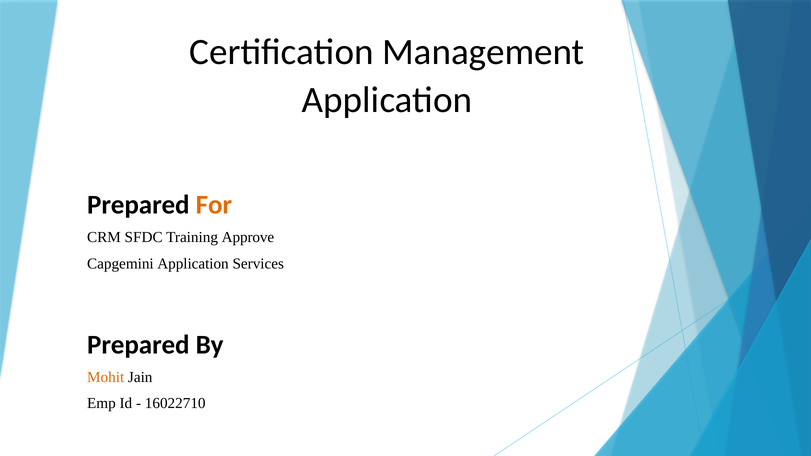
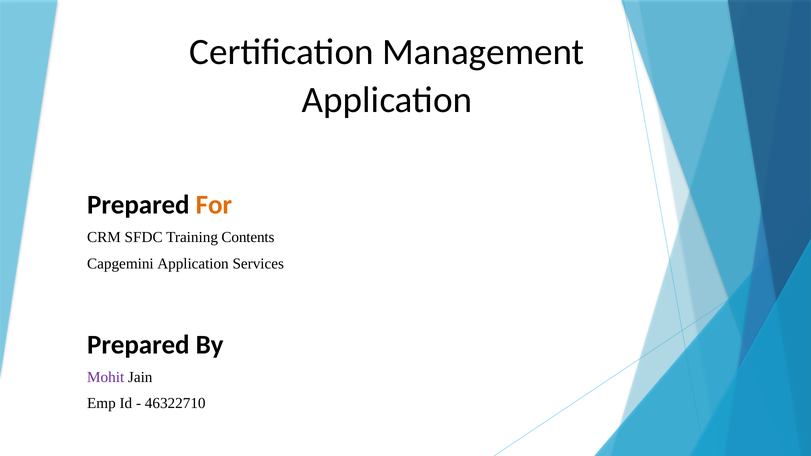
Approve: Approve -> Contents (248, 237)
Mohit colour: orange -> purple (106, 377)
16022710: 16022710 -> 46322710 (175, 404)
